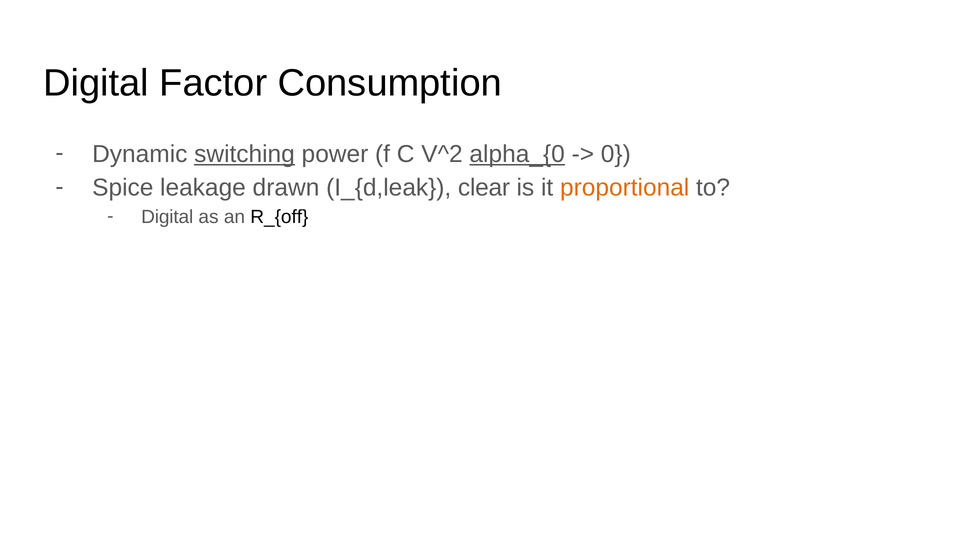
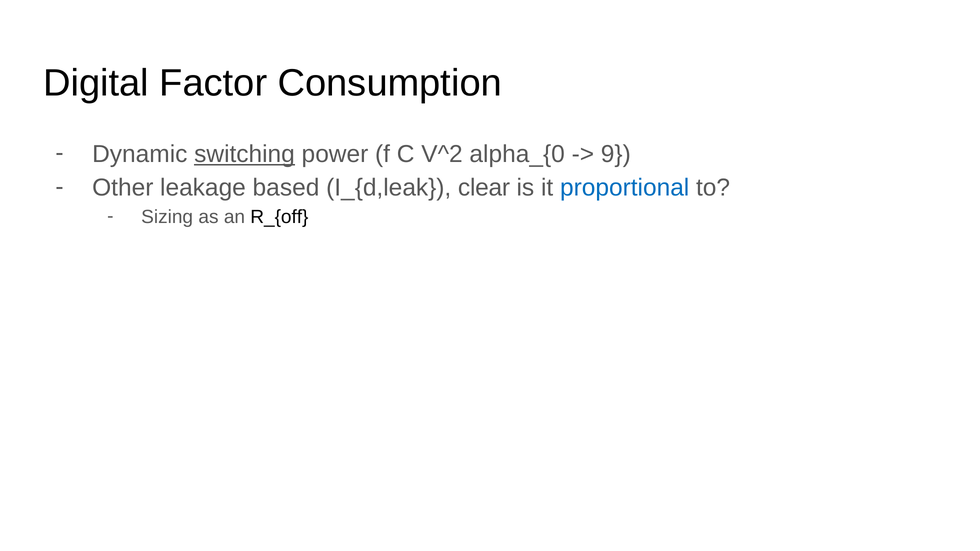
alpha_{0 underline: present -> none (517, 154)
0: 0 -> 9 (616, 154)
Spice: Spice -> Other (123, 188)
drawn: drawn -> based (286, 188)
proportional colour: orange -> blue (625, 188)
Digital: Digital -> Sizing (167, 217)
